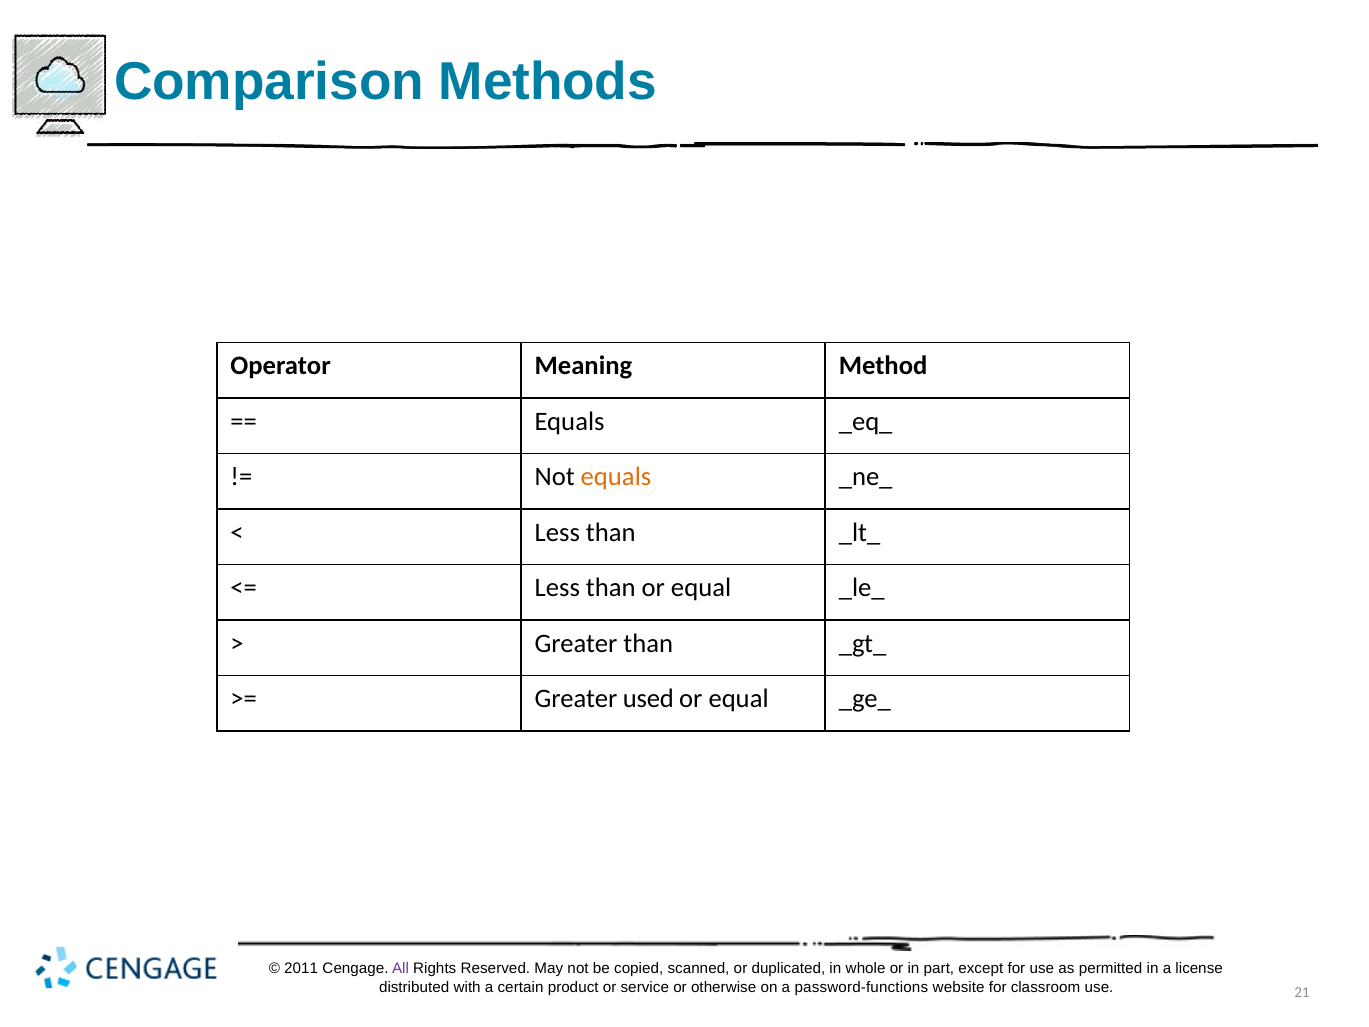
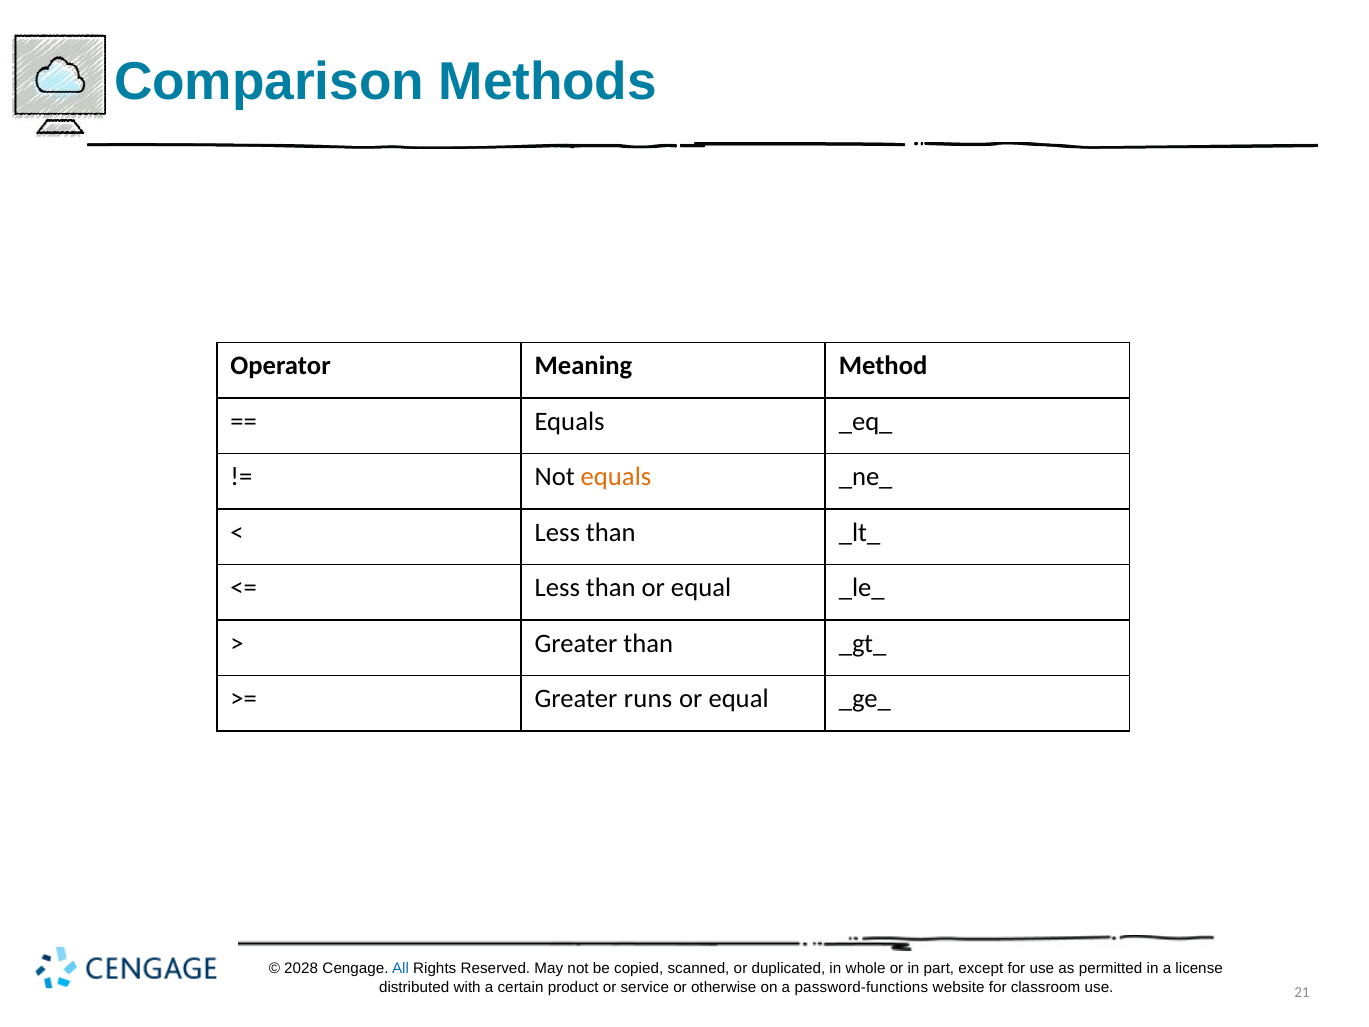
used: used -> runs (648, 699)
2011: 2011 -> 2028 (301, 969)
All colour: purple -> blue (400, 969)
